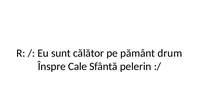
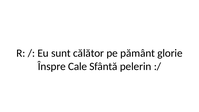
drum: drum -> glorie (170, 53)
